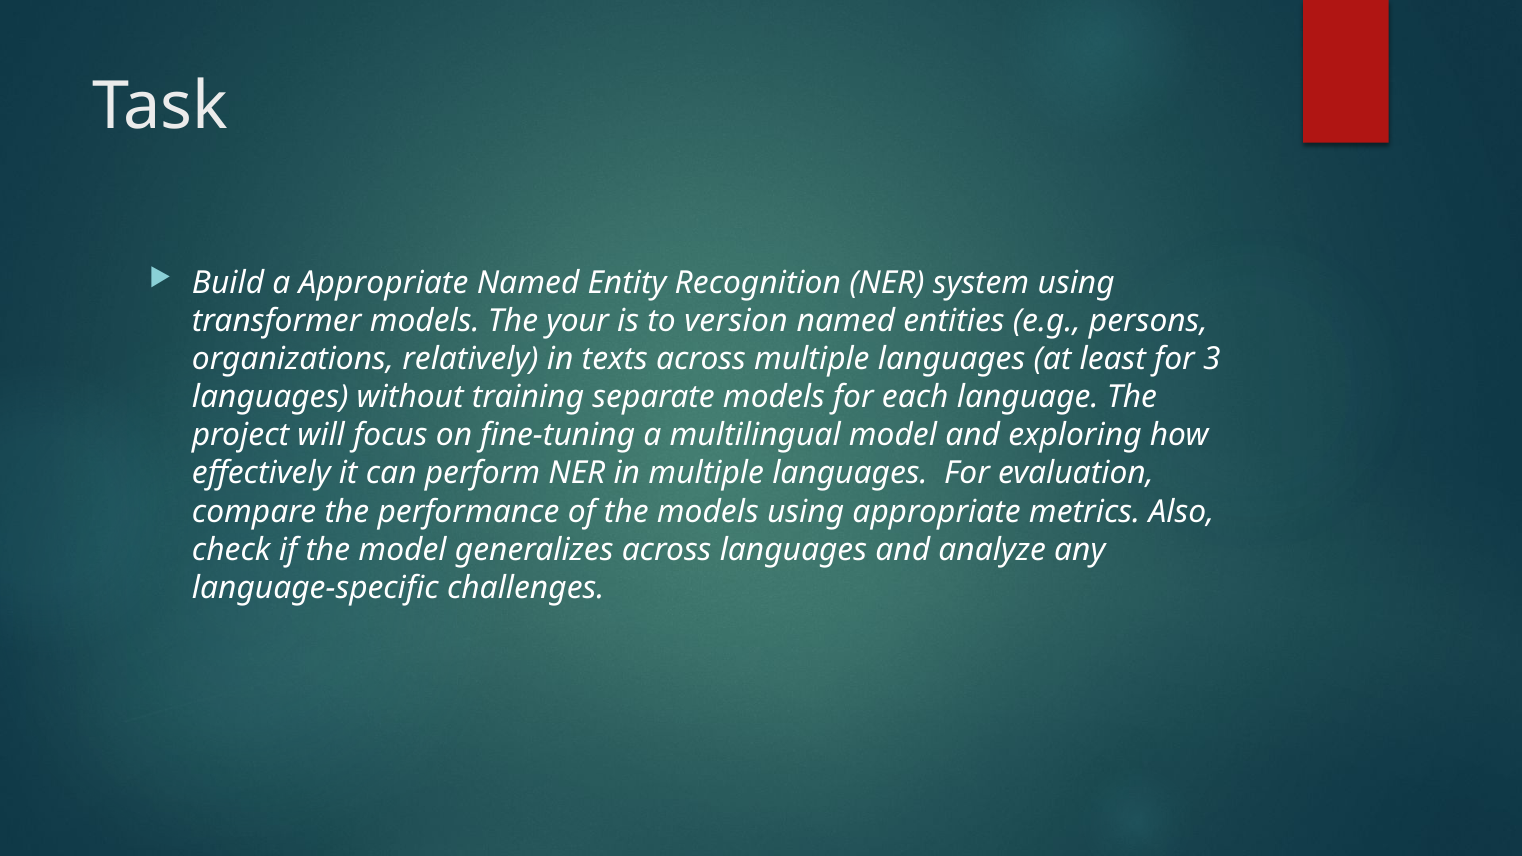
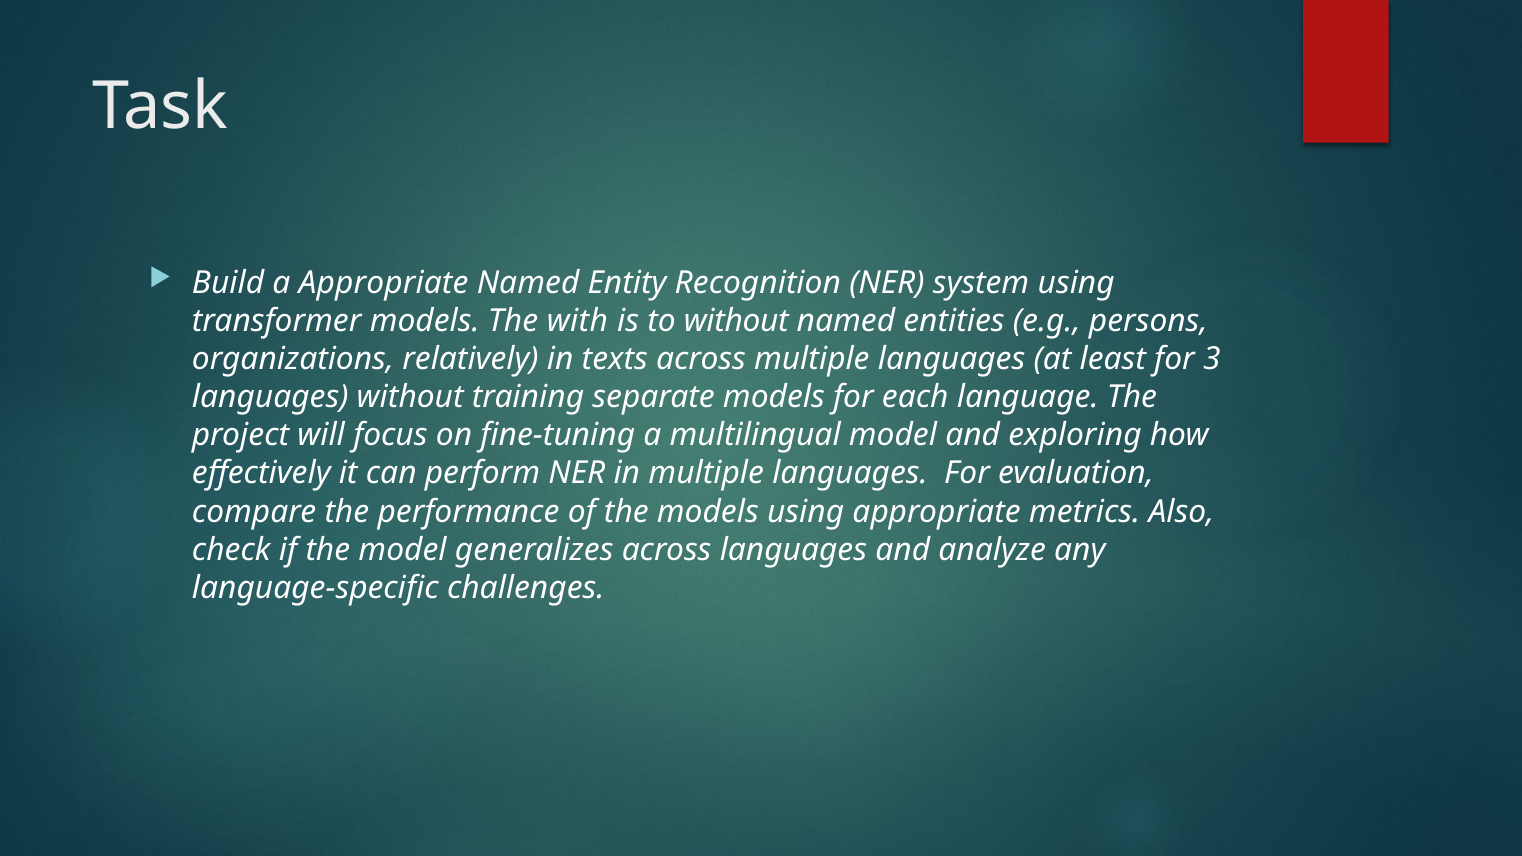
your: your -> with (577, 321)
to version: version -> without (736, 321)
